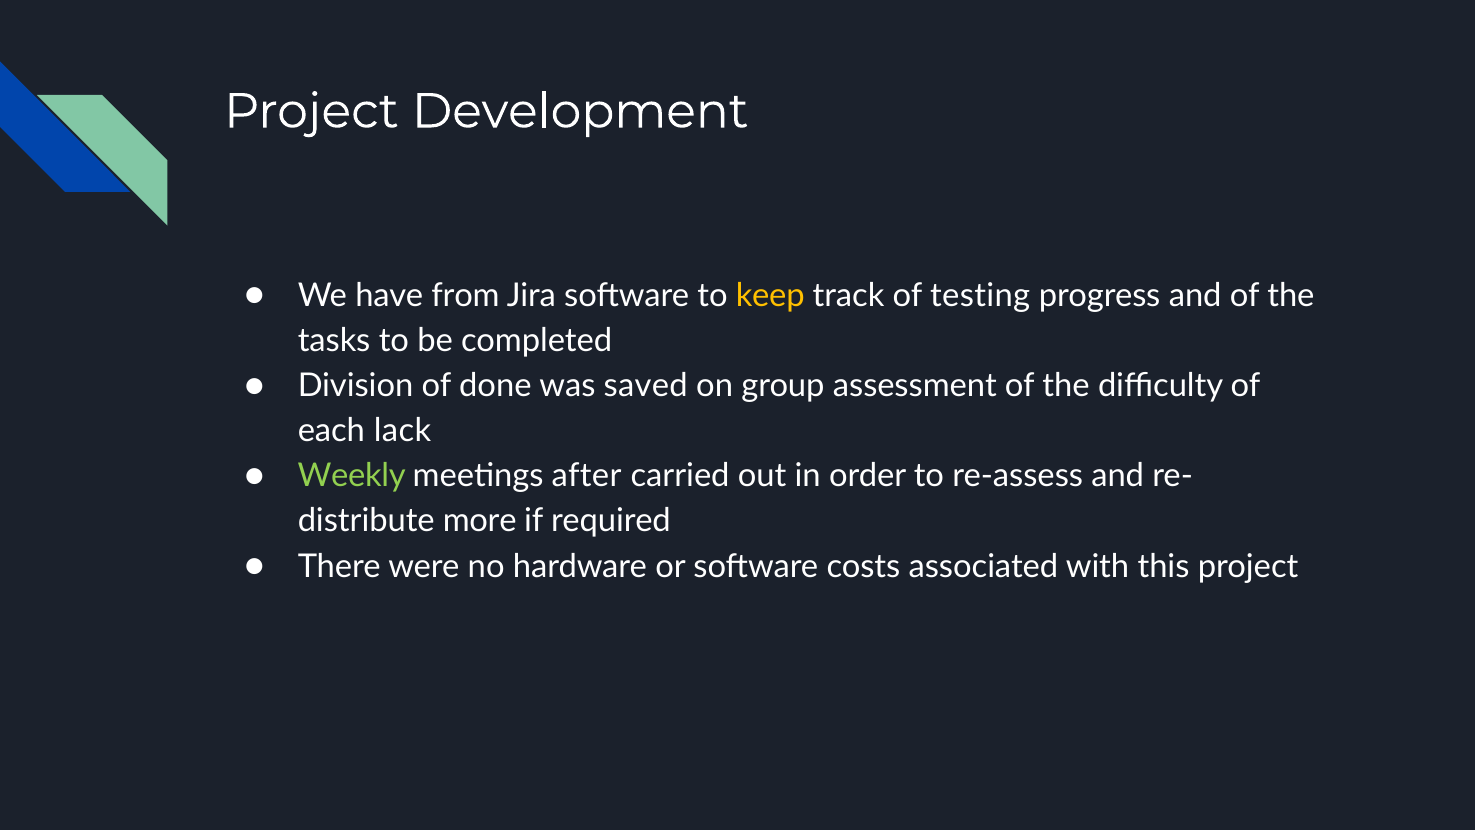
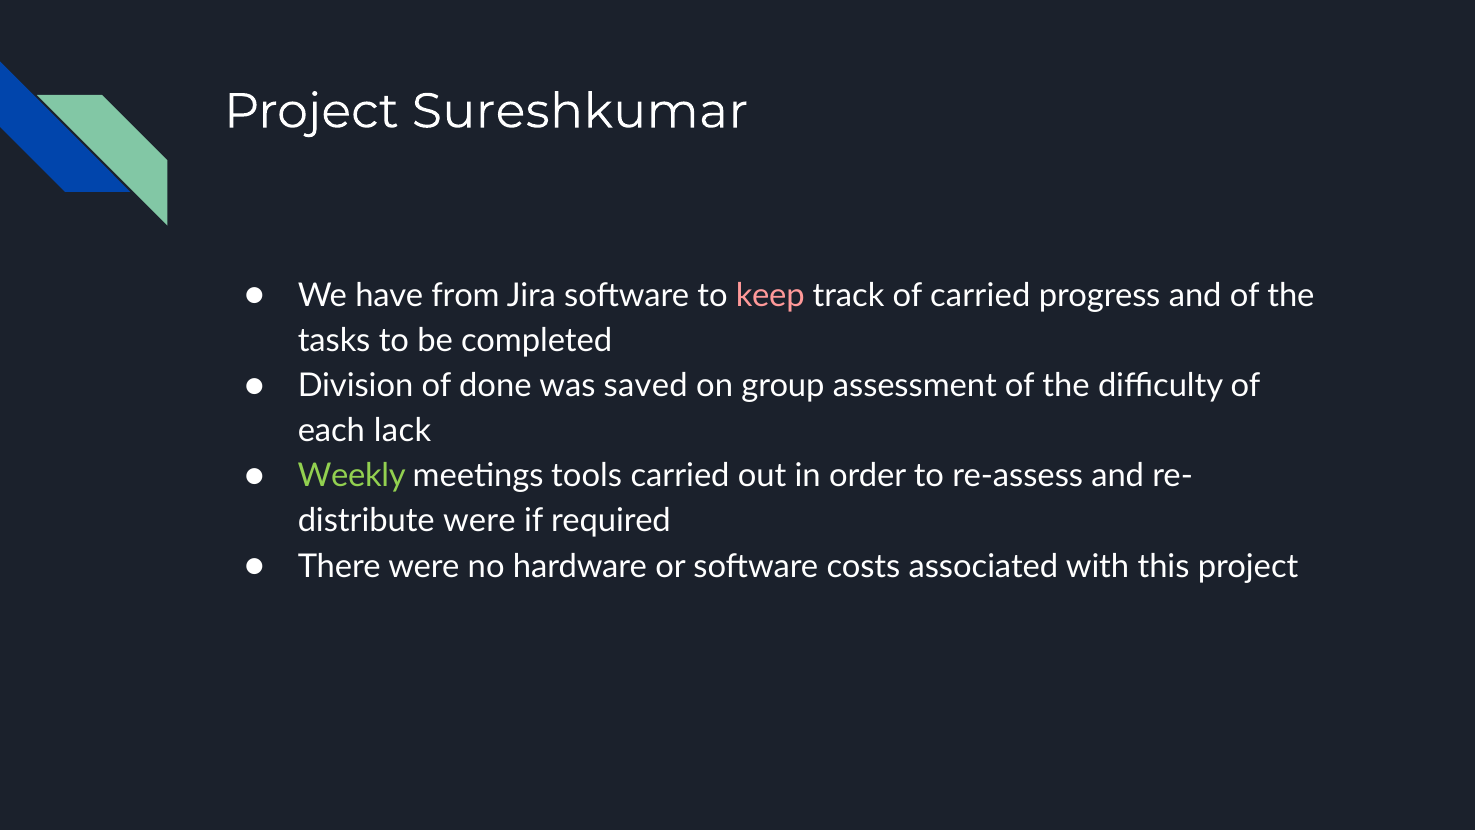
Development: Development -> Sureshkumar (580, 111)
keep colour: yellow -> pink (770, 295)
of testing: testing -> carried (980, 295)
after: after -> tools (587, 476)
more: more -> were (479, 521)
